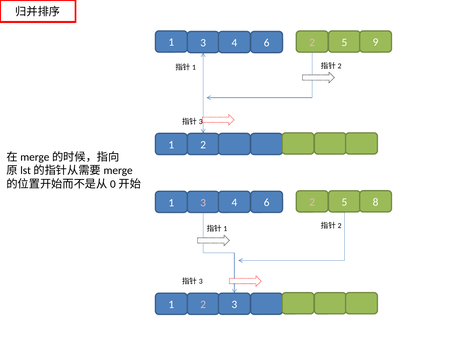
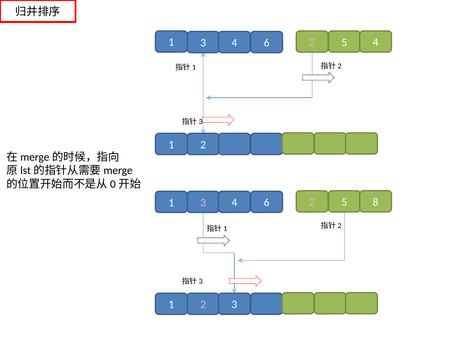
5 9: 9 -> 4 (376, 42)
